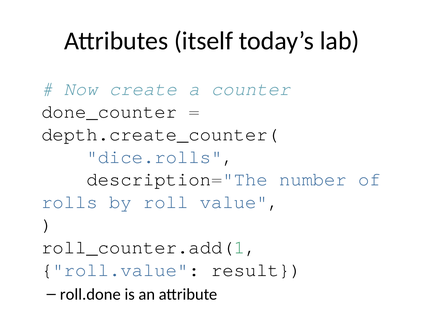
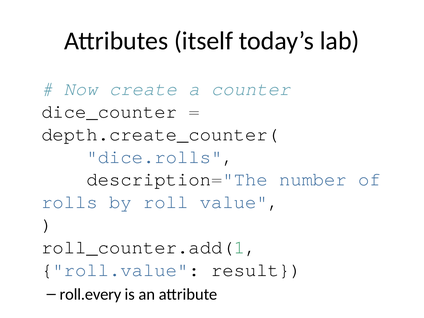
done_counter: done_counter -> dice_counter (109, 112)
roll.done: roll.done -> roll.every (90, 294)
